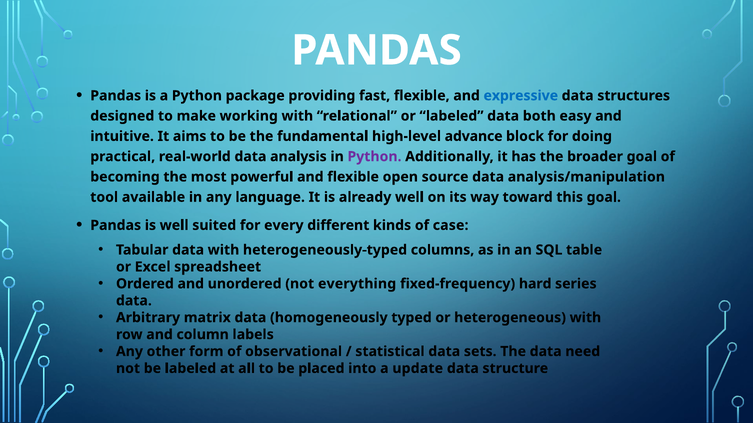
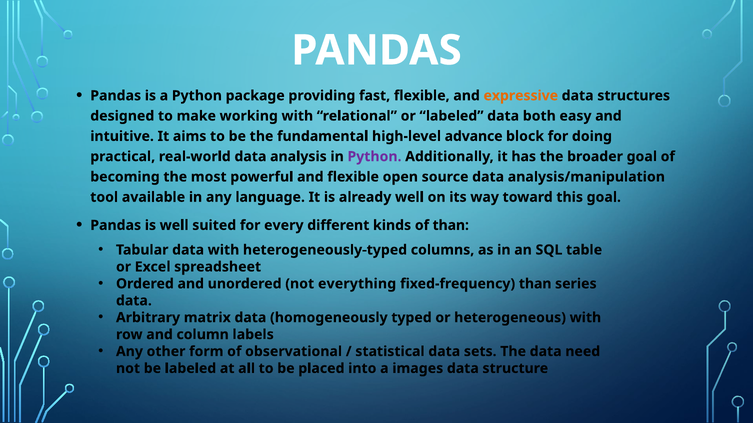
expressive colour: blue -> orange (521, 96)
of case: case -> than (451, 226)
fixed-frequency hard: hard -> than (535, 284)
update: update -> images (418, 369)
